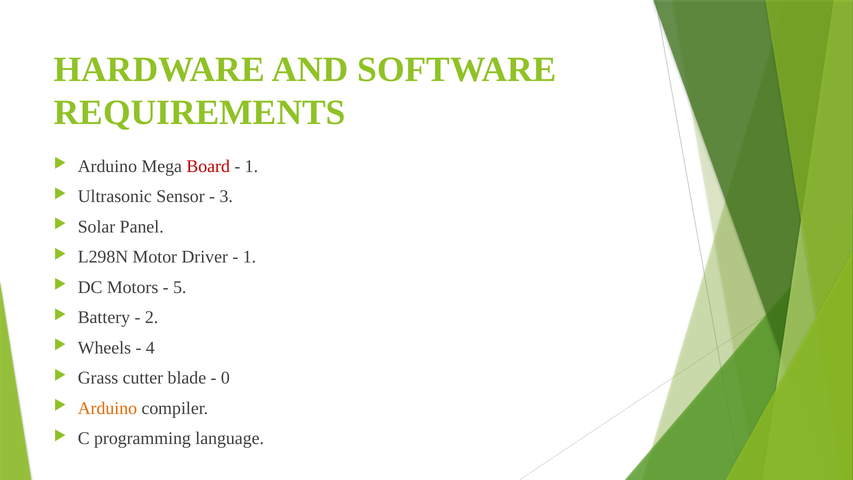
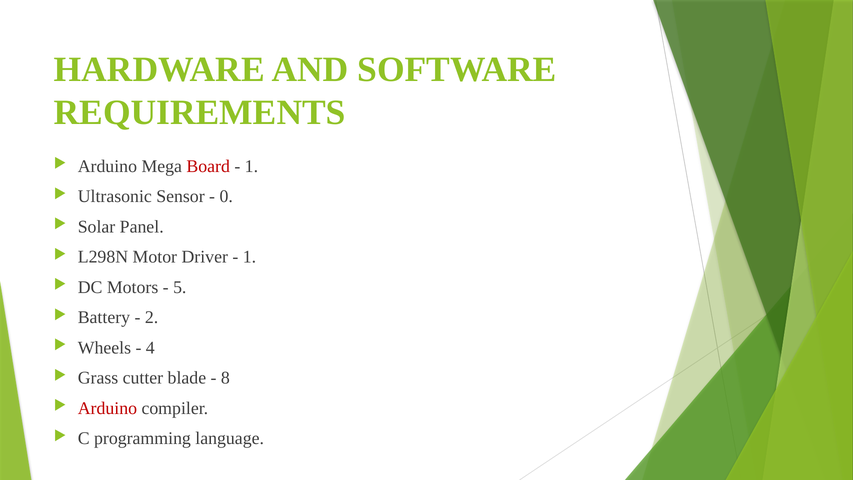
3: 3 -> 0 (226, 197)
0: 0 -> 8 (225, 378)
Arduino colour: orange -> red (107, 408)
